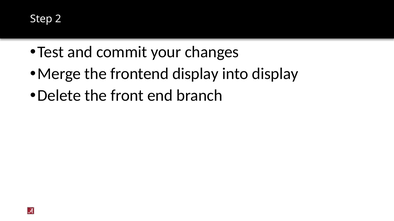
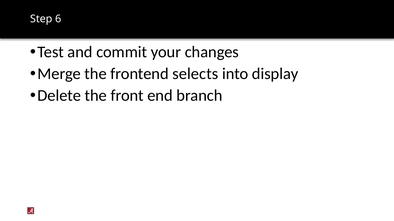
2: 2 -> 6 (58, 19)
frontend display: display -> selects (195, 74)
